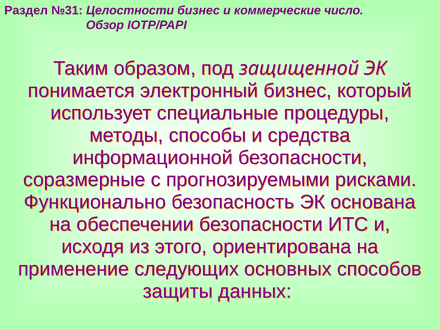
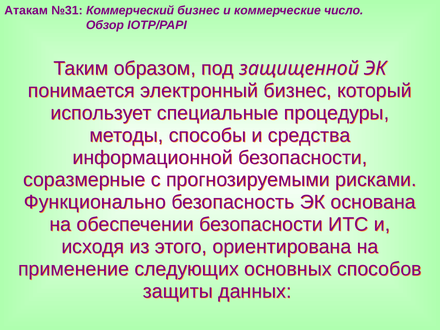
Раздел: Раздел -> Атакам (26, 10)
Целостности: Целостности -> Коммерческий (130, 10)
